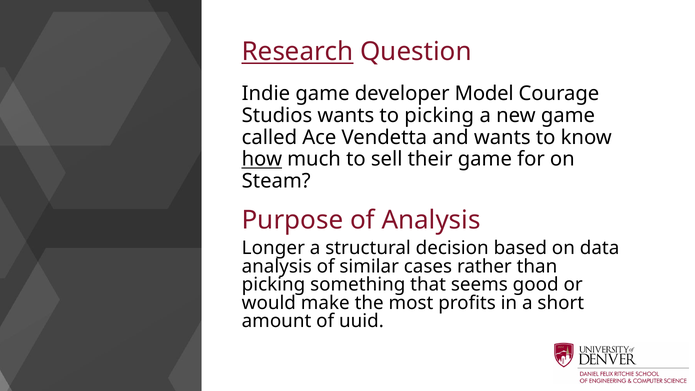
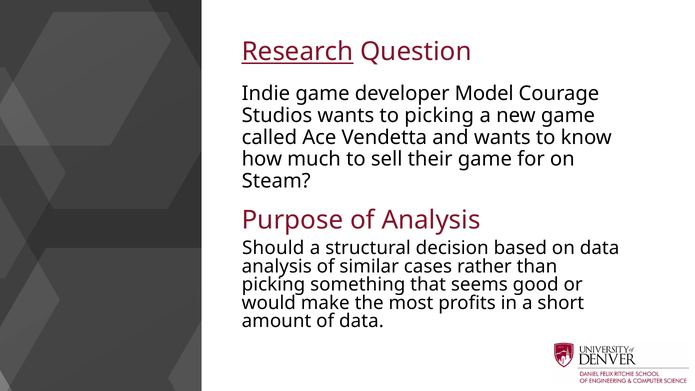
how underline: present -> none (262, 159)
Longer: Longer -> Should (273, 248)
of uuid: uuid -> data (361, 321)
